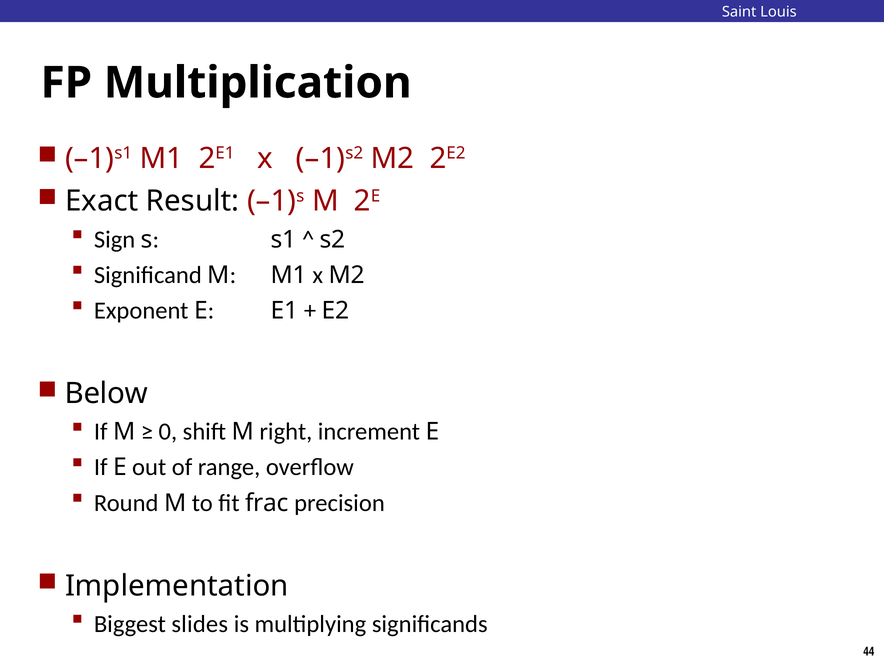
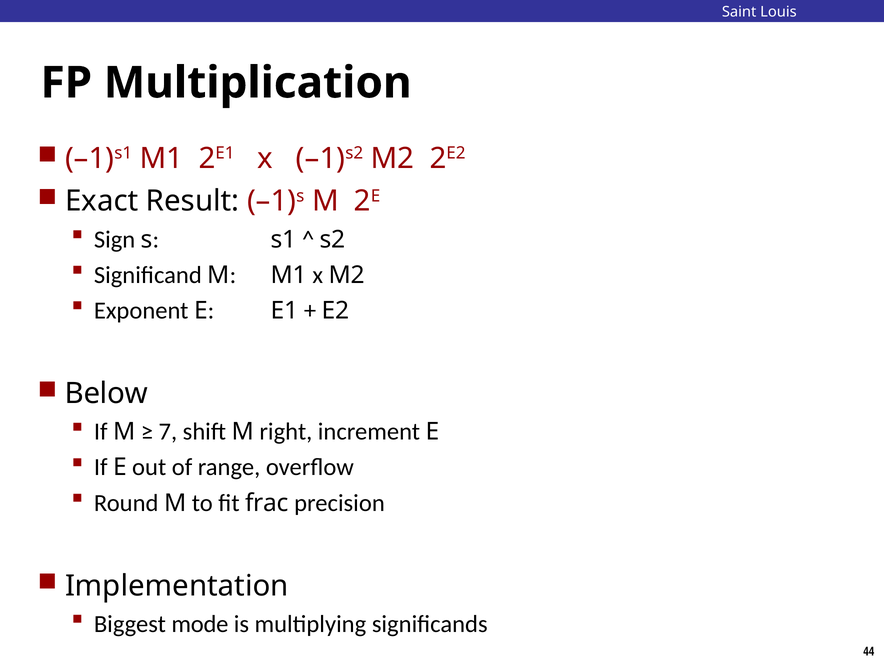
0: 0 -> 7 (168, 432)
slides: slides -> mode (200, 624)
